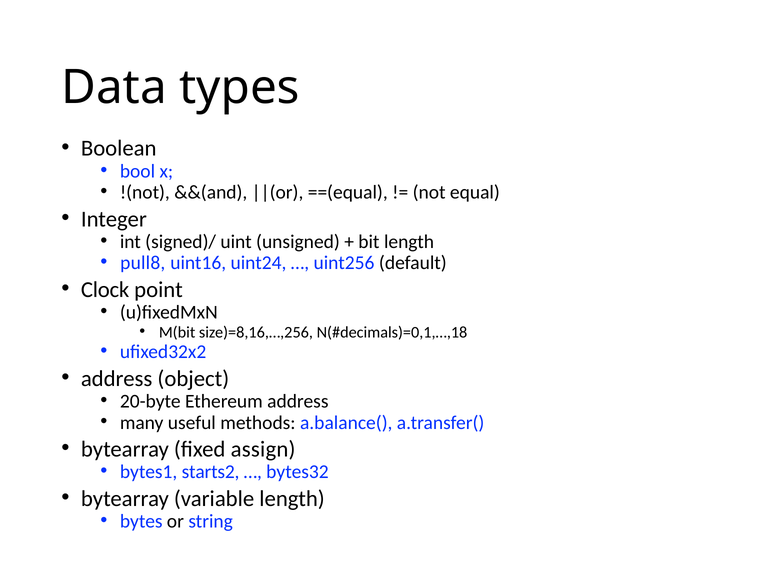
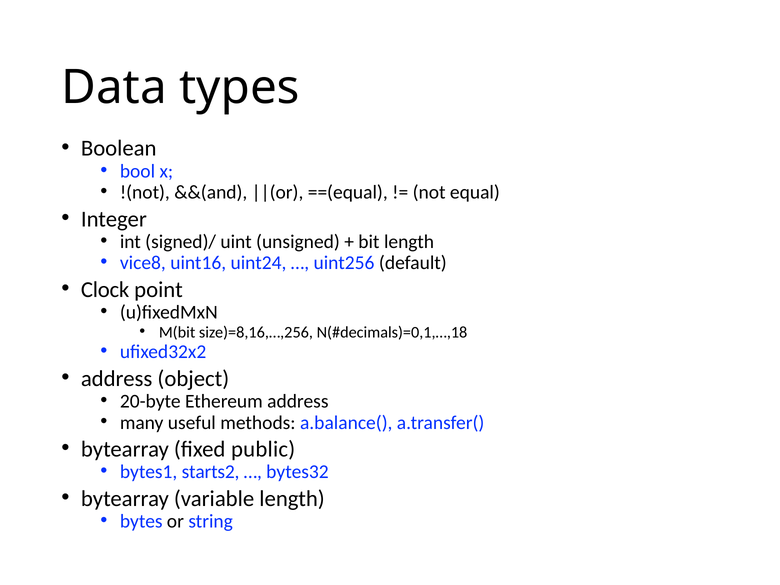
pull8: pull8 -> vice8 (143, 263)
assign: assign -> public (263, 449)
